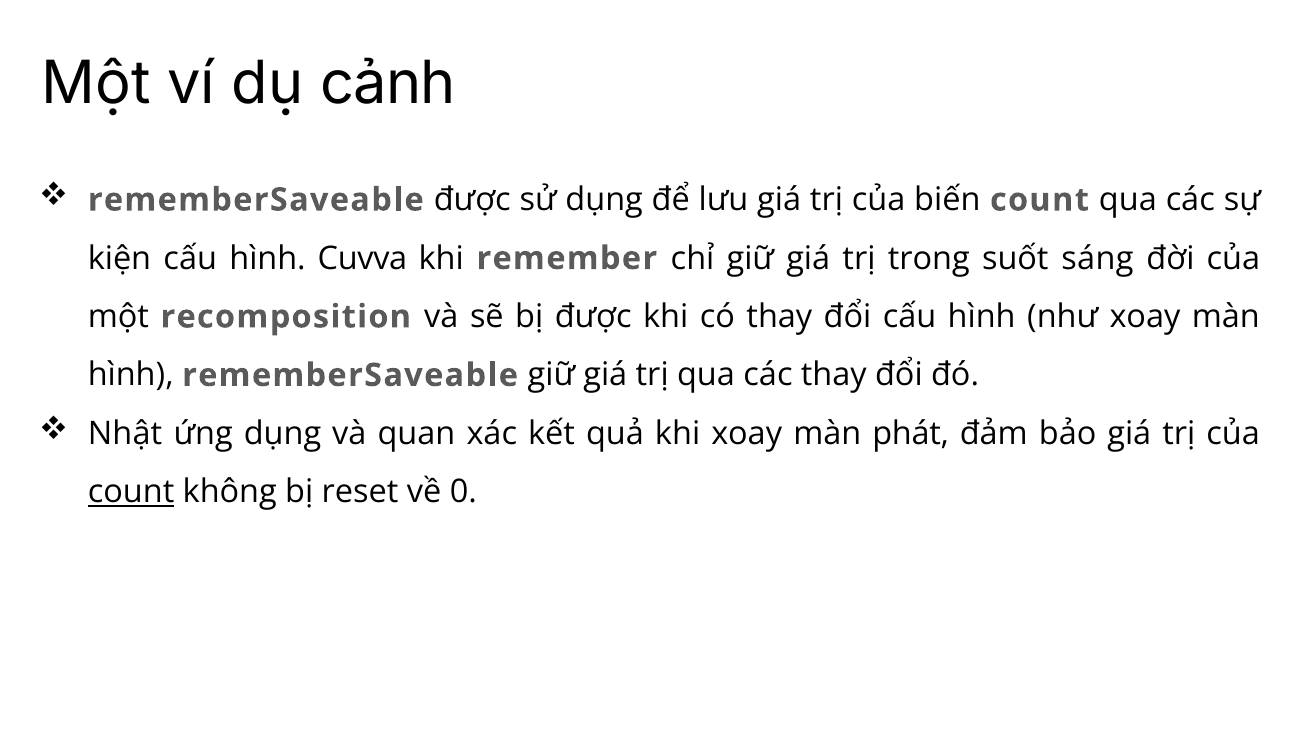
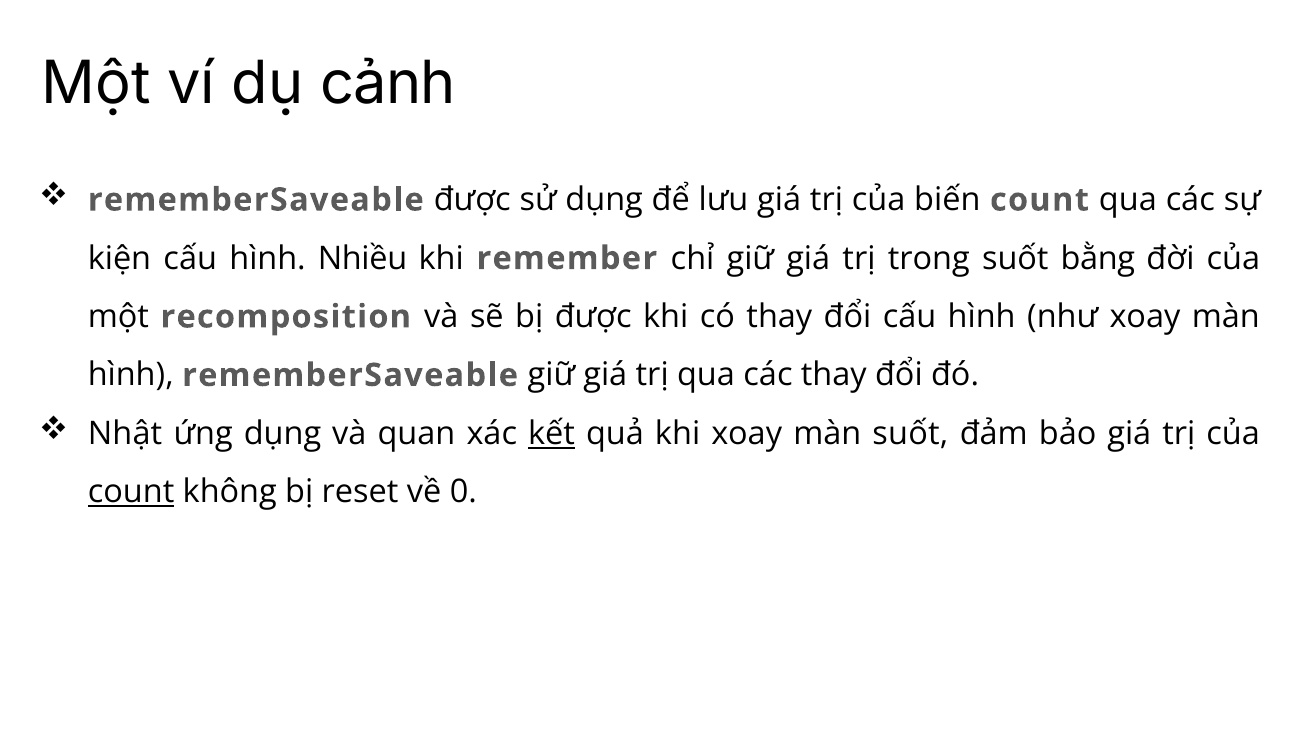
Cuvva: Cuvva -> Nhiều (362, 258)
sáng: sáng -> bằng (1098, 258)
kết underline: none -> present (551, 434)
màn phát: phát -> suốt (910, 434)
